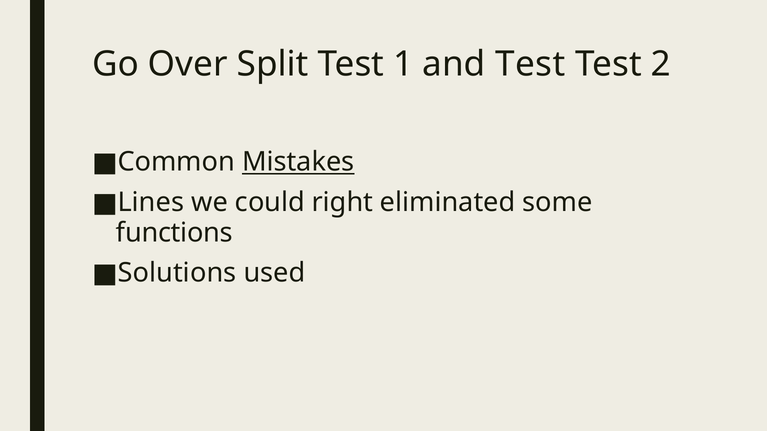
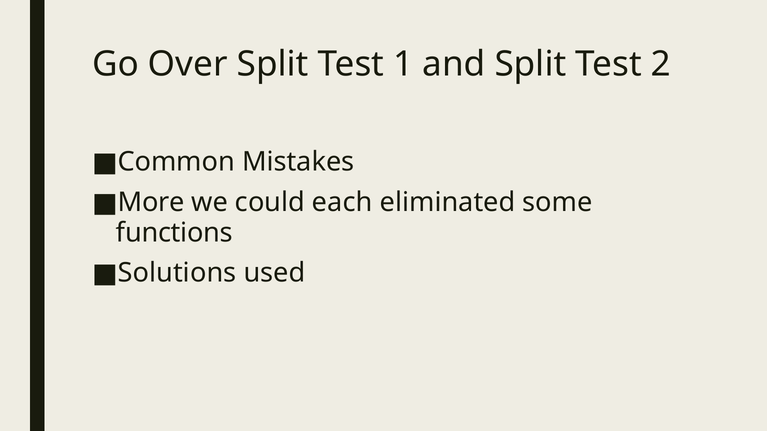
and Test: Test -> Split (530, 64)
Mistakes underline: present -> none (298, 162)
Lines: Lines -> More (151, 202)
right: right -> each (342, 202)
